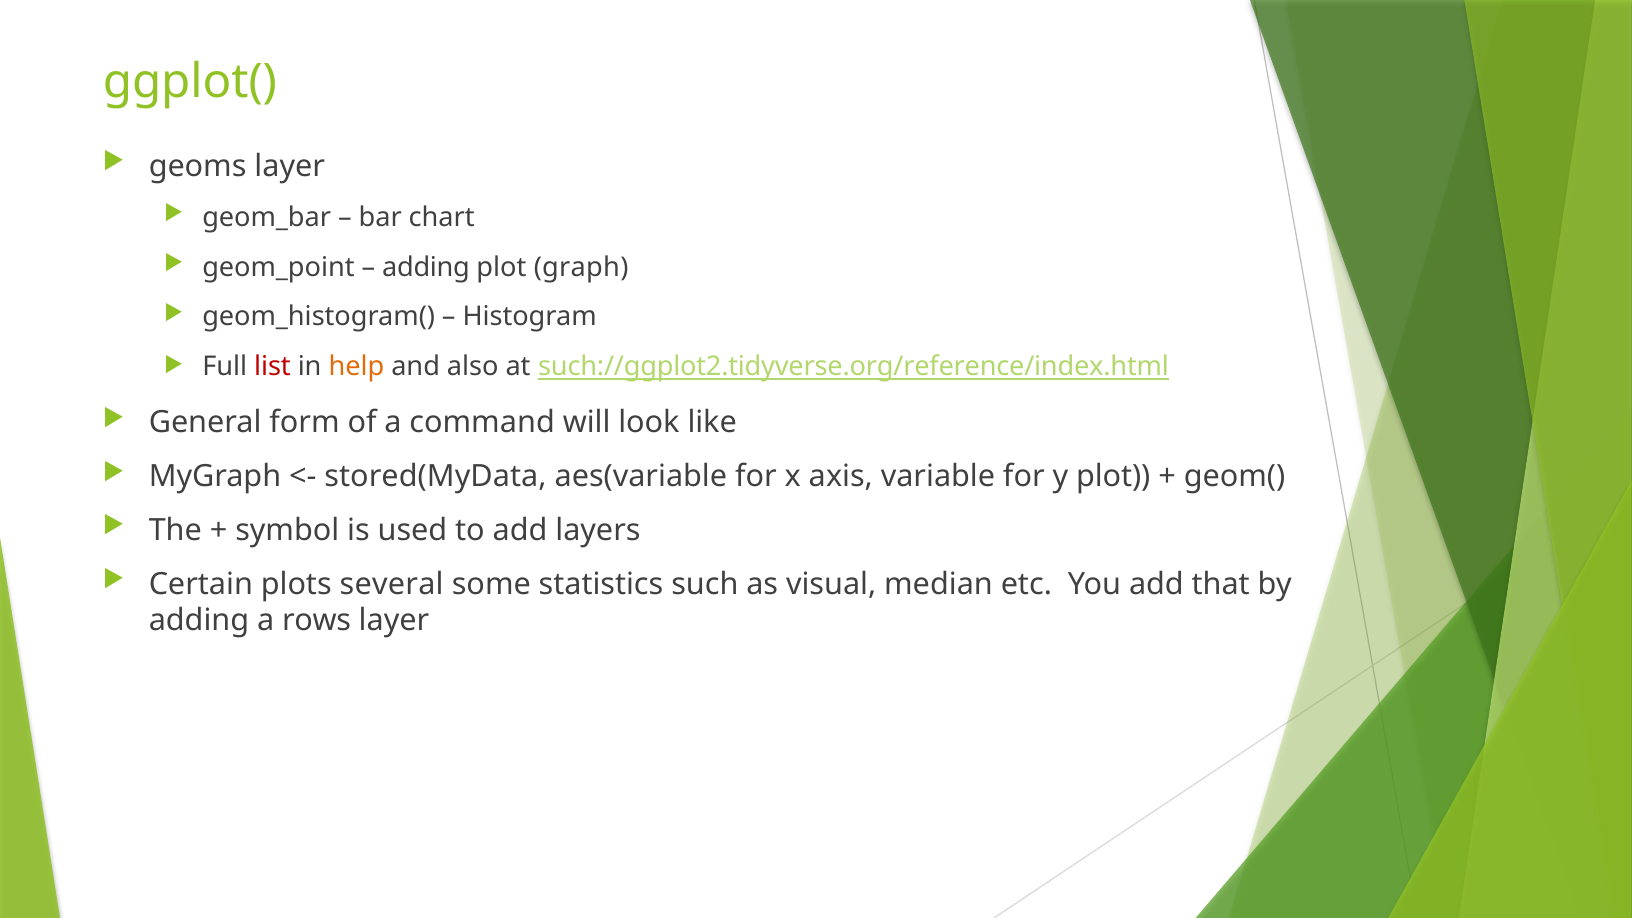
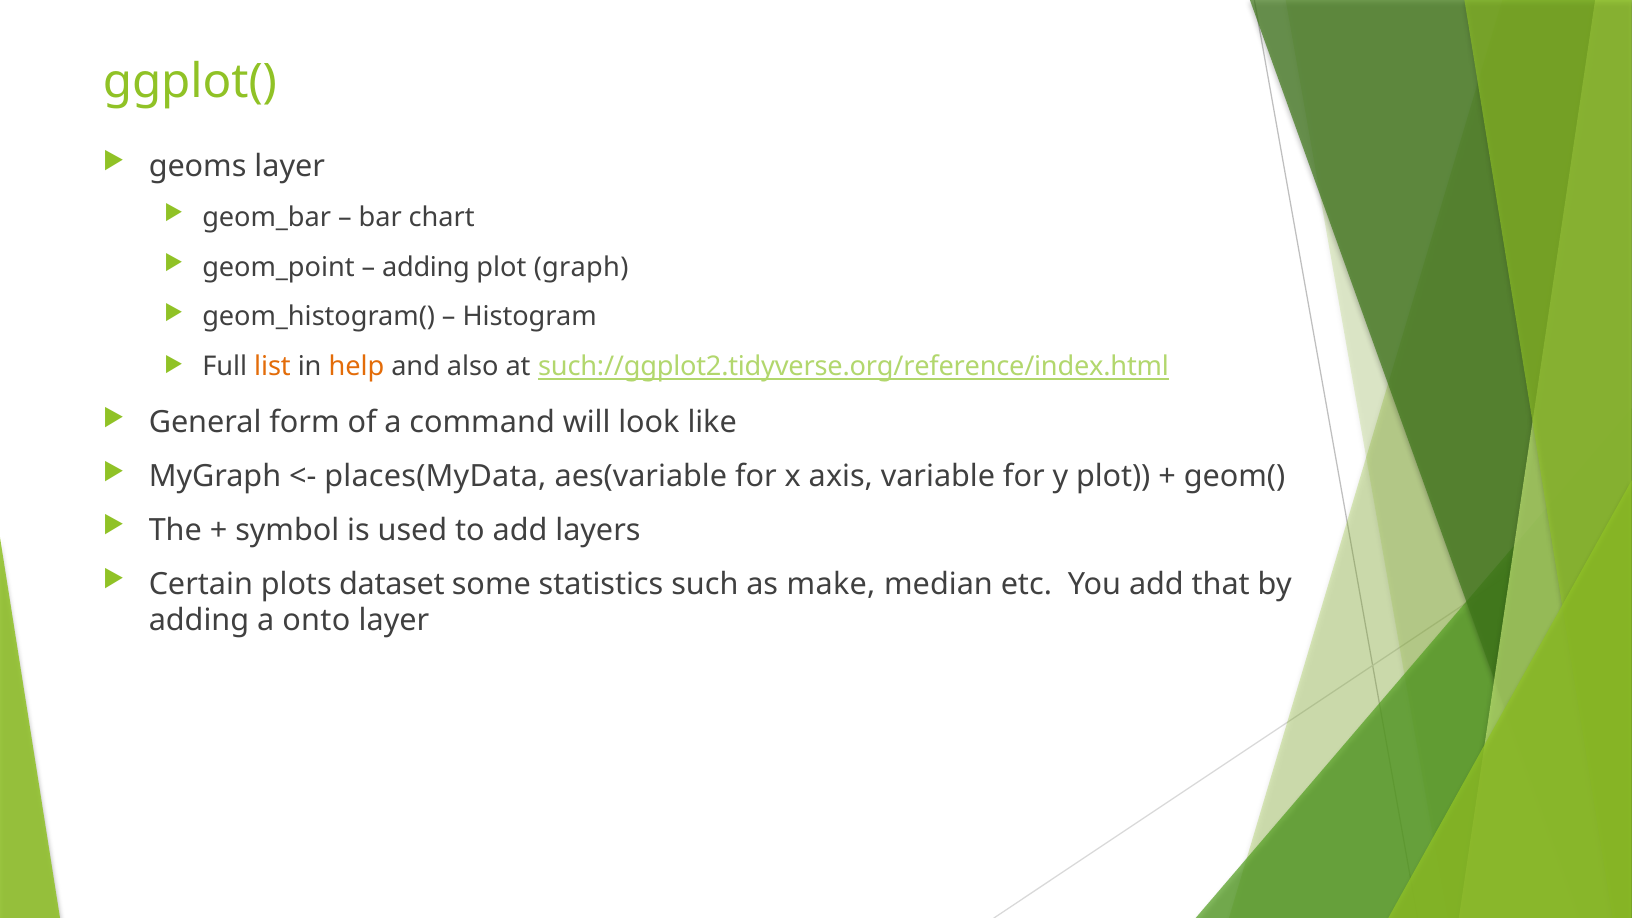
list colour: red -> orange (272, 367)
stored(MyData: stored(MyData -> places(MyData (435, 477)
several: several -> dataset (392, 584)
visual: visual -> make (831, 584)
rows: rows -> onto (316, 621)
